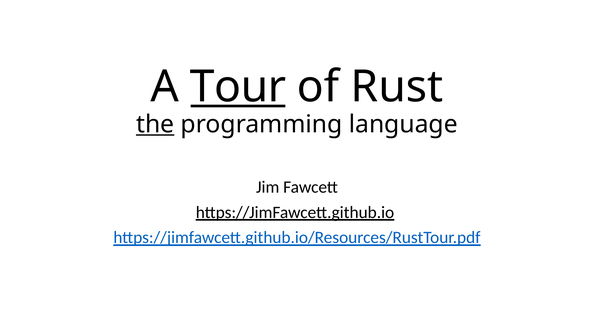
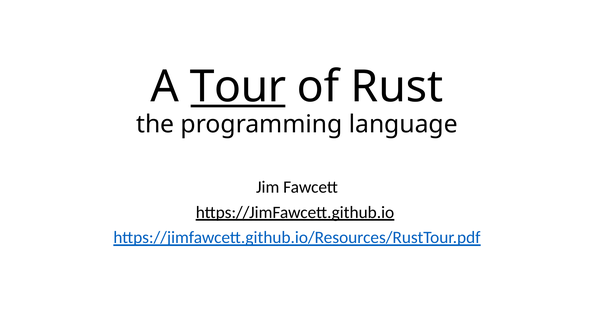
the underline: present -> none (155, 124)
